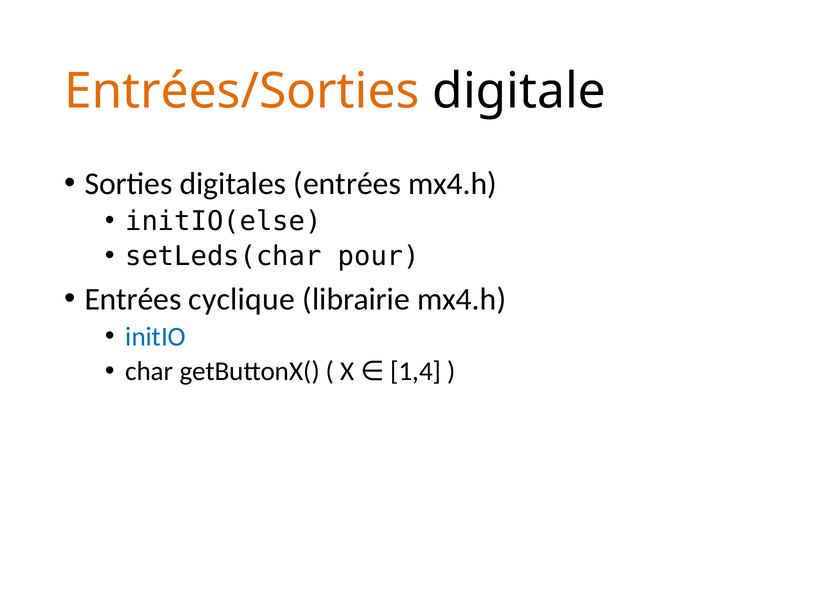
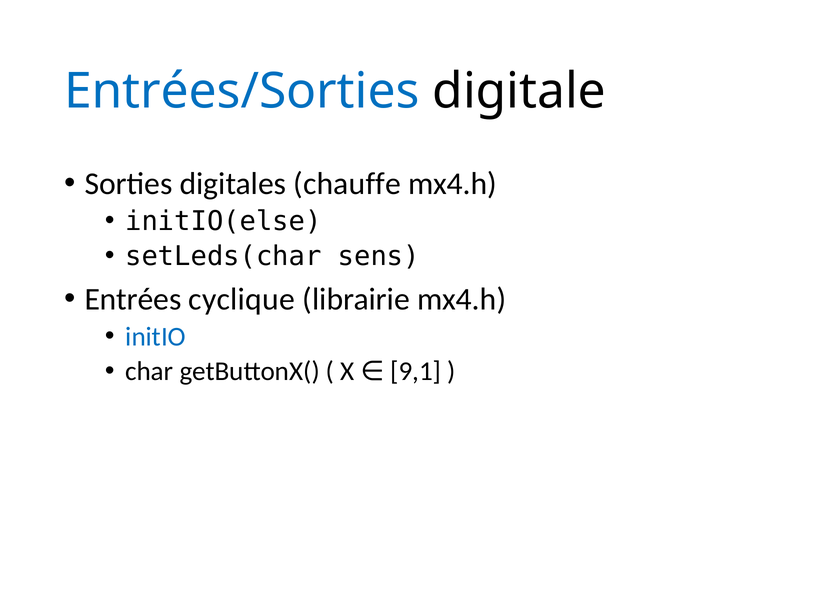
Entrées/Sorties colour: orange -> blue (242, 91)
digitales entrées: entrées -> chauffe (347, 184)
pour: pour -> sens (379, 256)
1,4: 1,4 -> 9,1 (416, 372)
